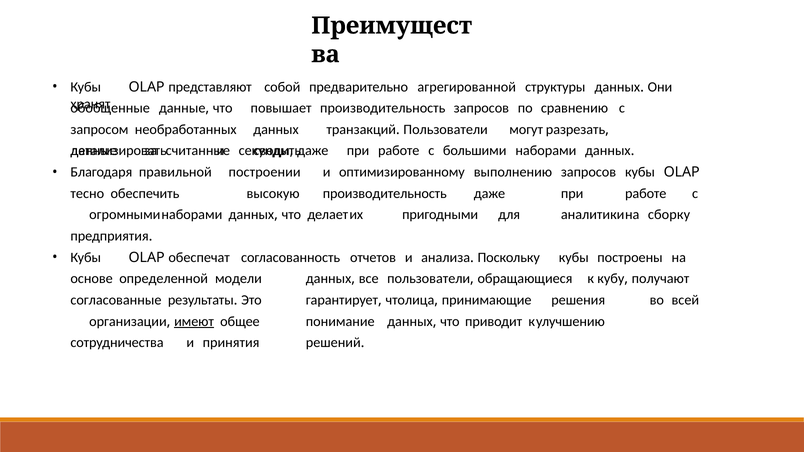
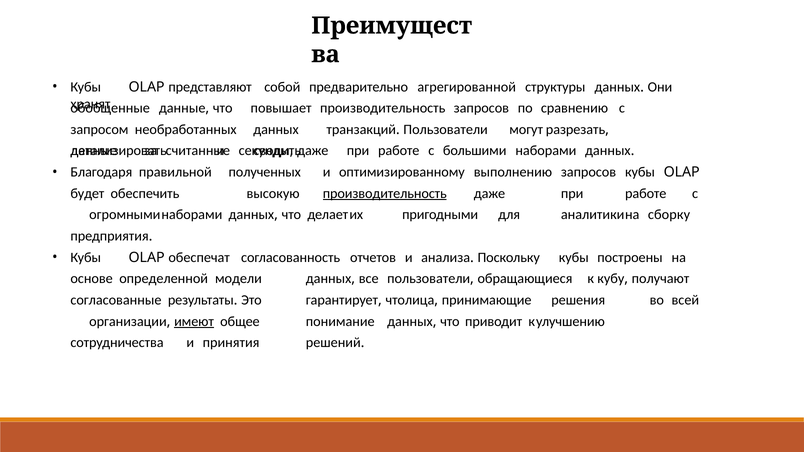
построении: построении -> полученных (265, 172)
тесно: тесно -> будет (87, 194)
производительность underline: none -> present (385, 194)
